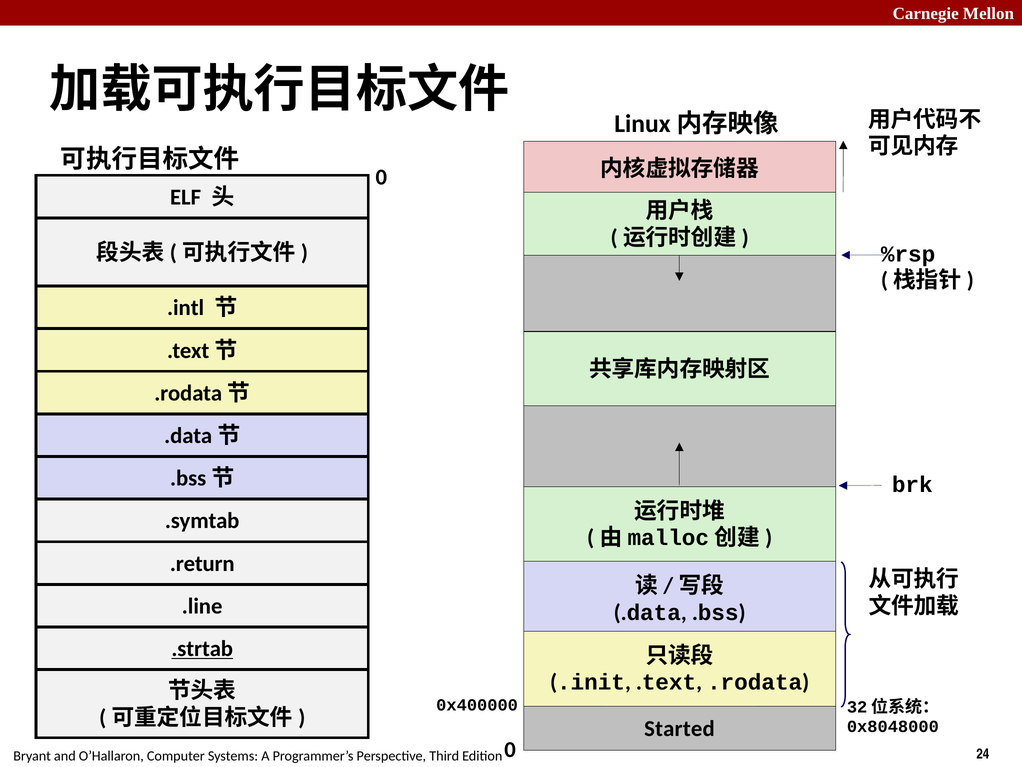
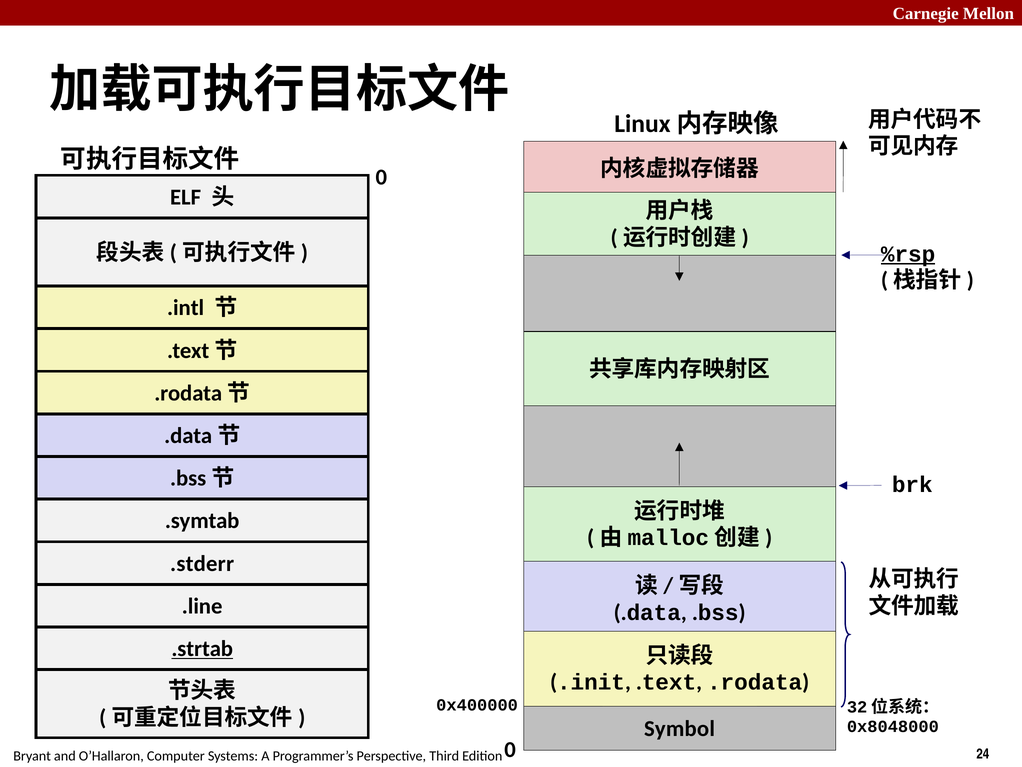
%rsp underline: none -> present (908, 254)
.return: .return -> .stderr (202, 563)
Started: Started -> Symbol (679, 728)
